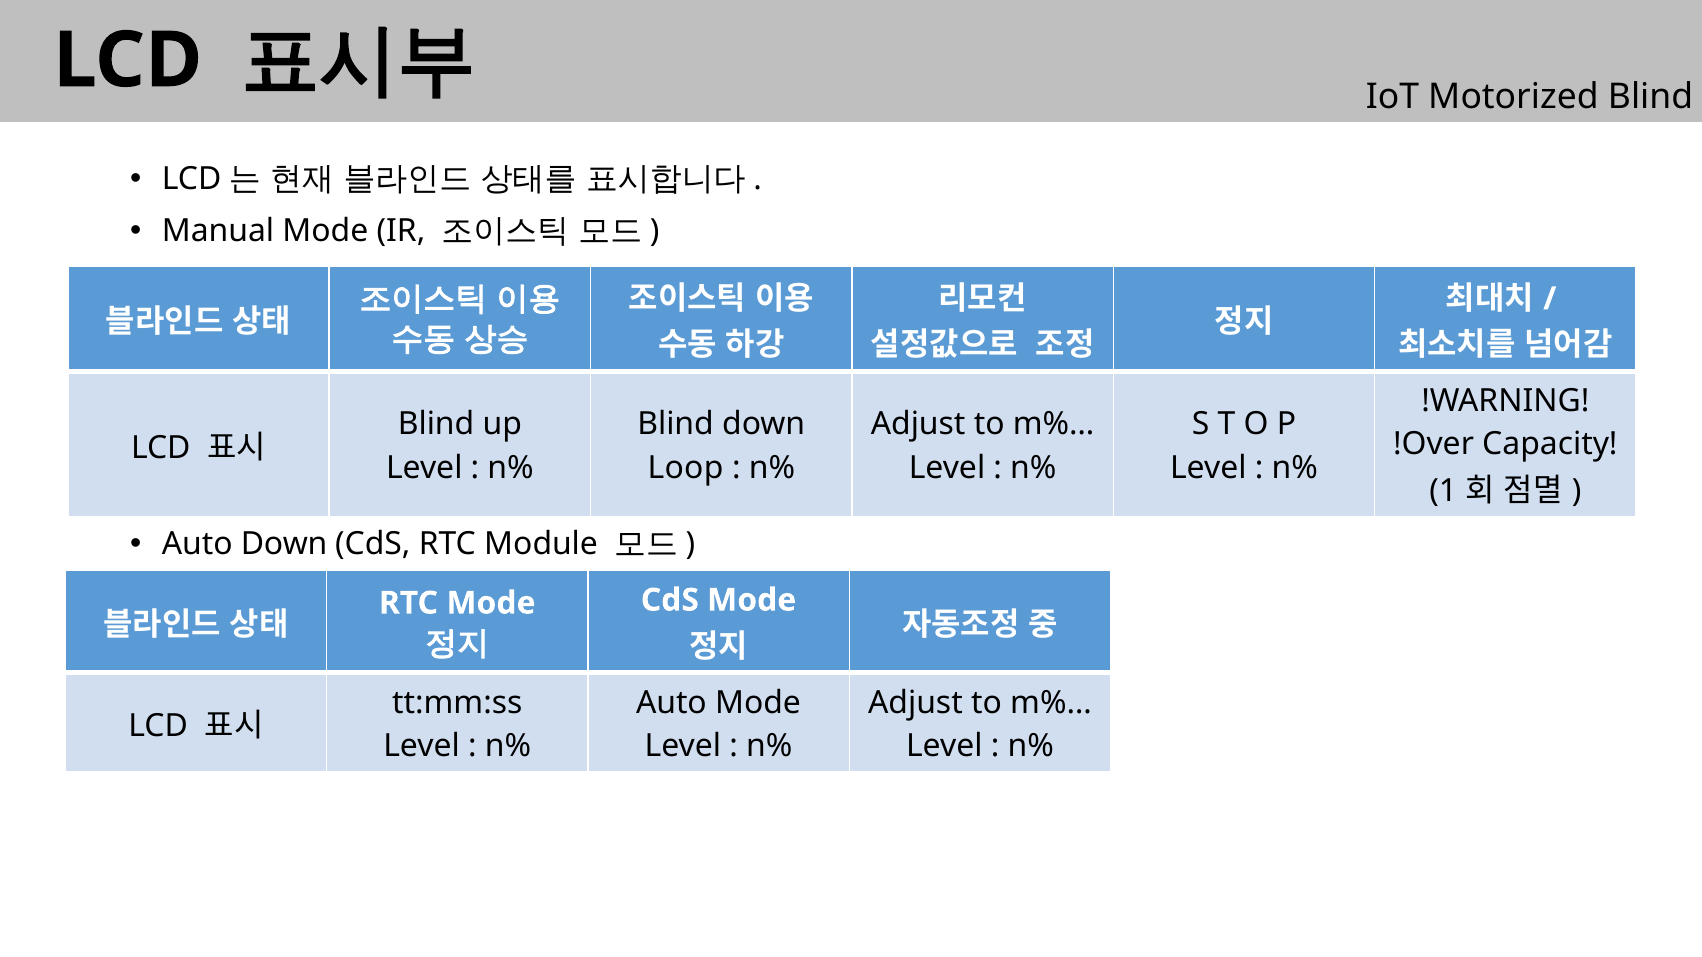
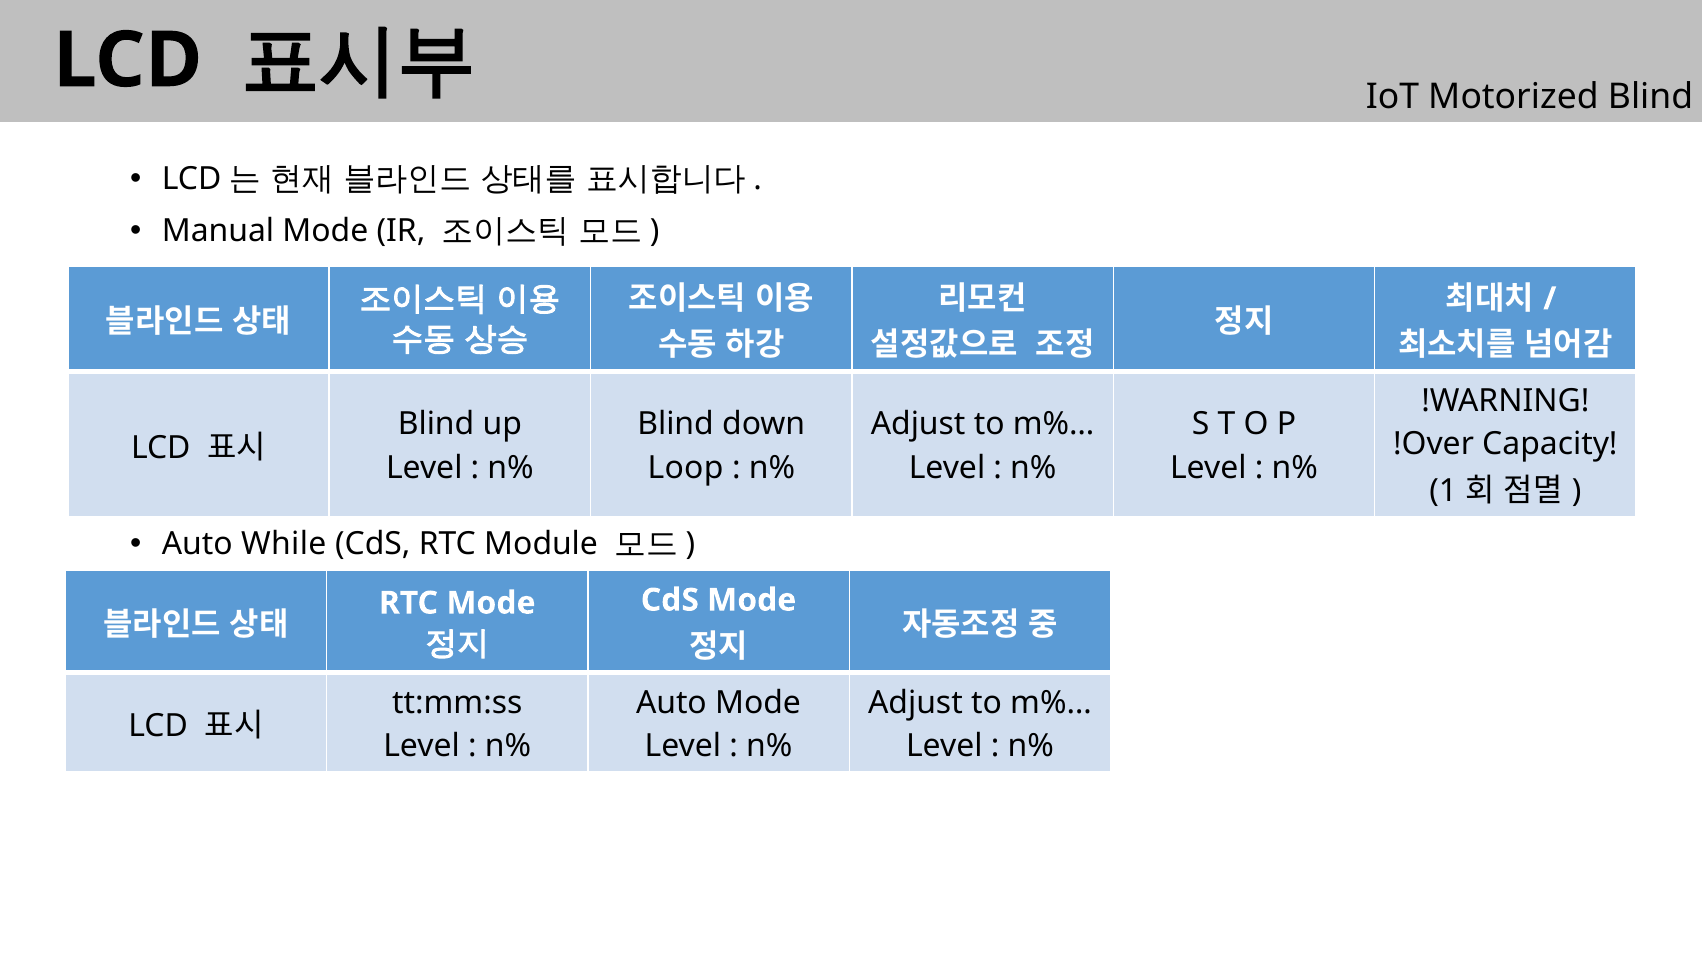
Auto Down: Down -> While (284, 544)
